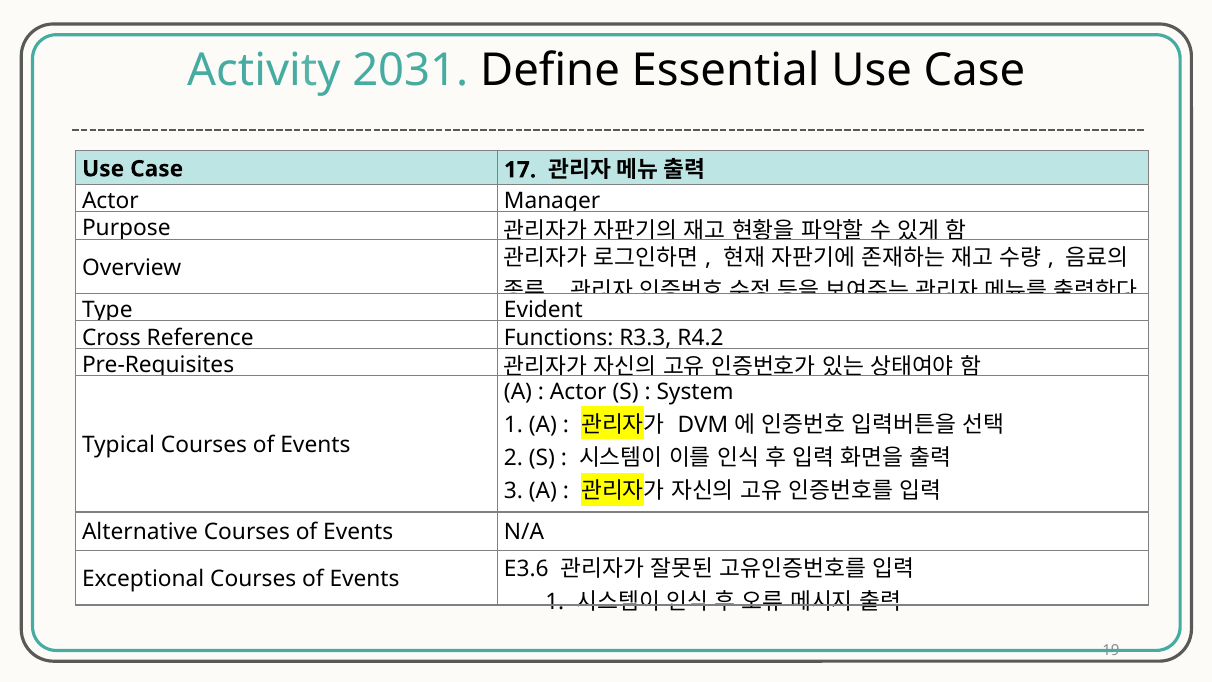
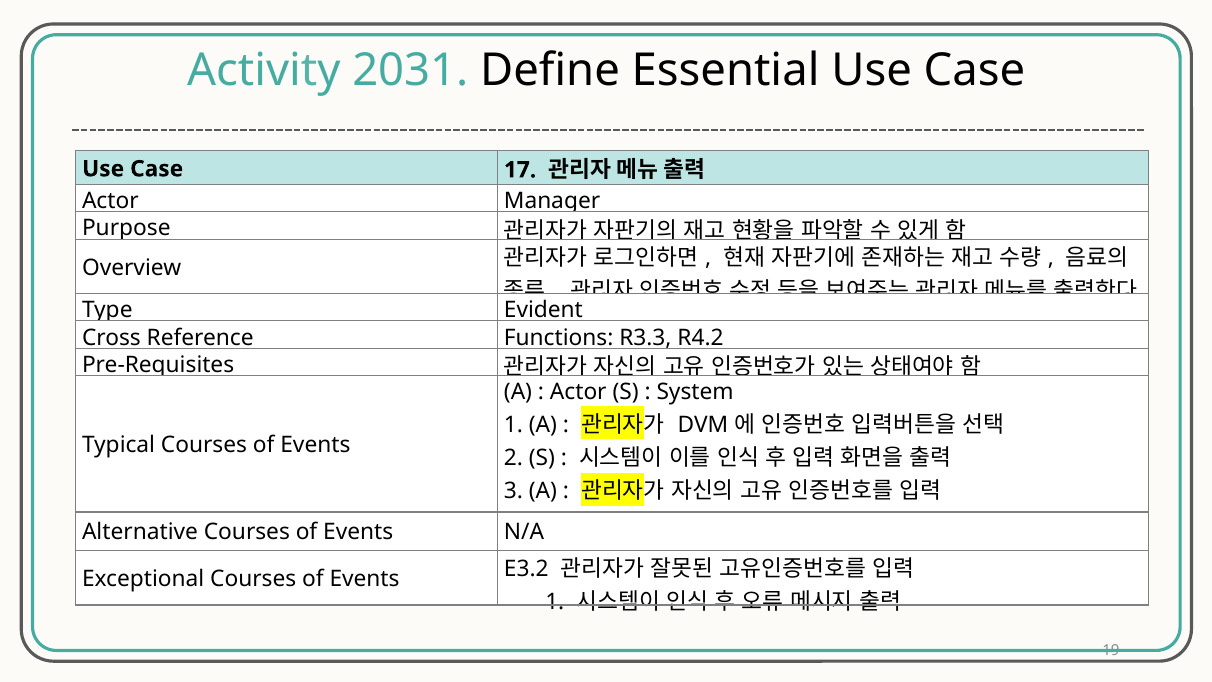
E3.6: E3.6 -> E3.2 (526, 569)
